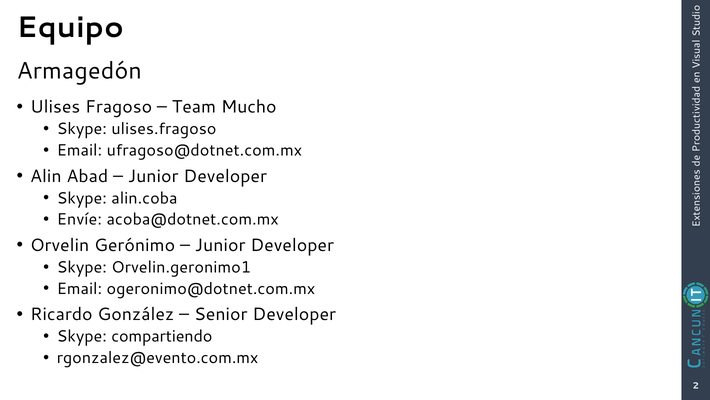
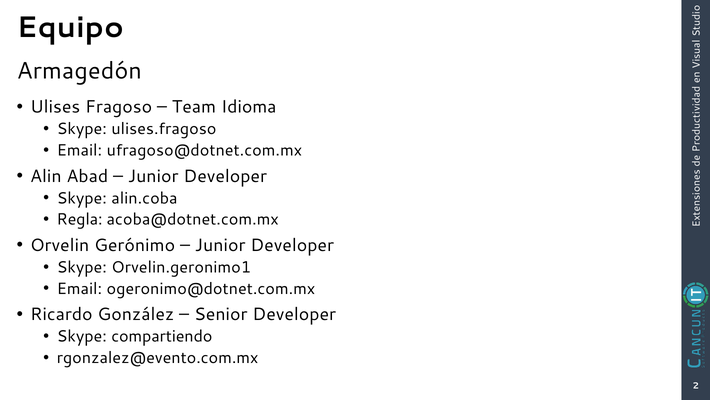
Mucho: Mucho -> Idioma (249, 107)
Envíe: Envíe -> Regla (79, 219)
